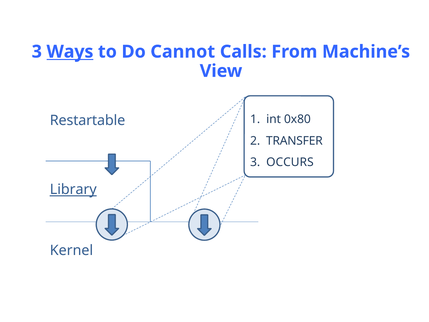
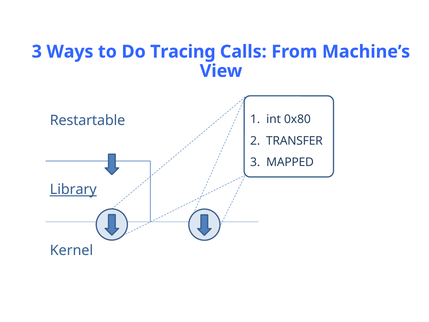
Ways underline: present -> none (70, 52)
Cannot: Cannot -> Tracing (183, 52)
OCCURS: OCCURS -> MAPPED (290, 162)
